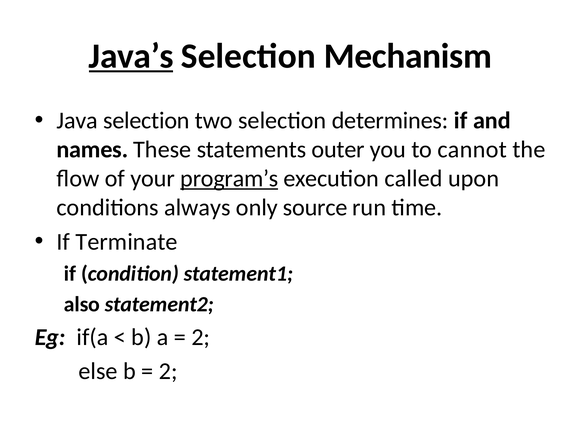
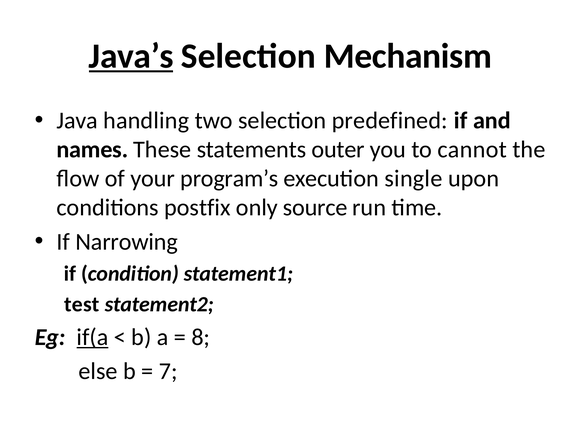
Java selection: selection -> handling (146, 121)
determines: determines -> predefined (390, 121)
program’s underline: present -> none (229, 179)
called: called -> single (413, 179)
always: always -> postfix (197, 208)
Terminate: Terminate -> Narrowing (127, 242)
also: also -> test (82, 305)
if(a underline: none -> present (93, 338)
2: 2 -> 8 (201, 338)
2: 2 -> 7 (168, 372)
